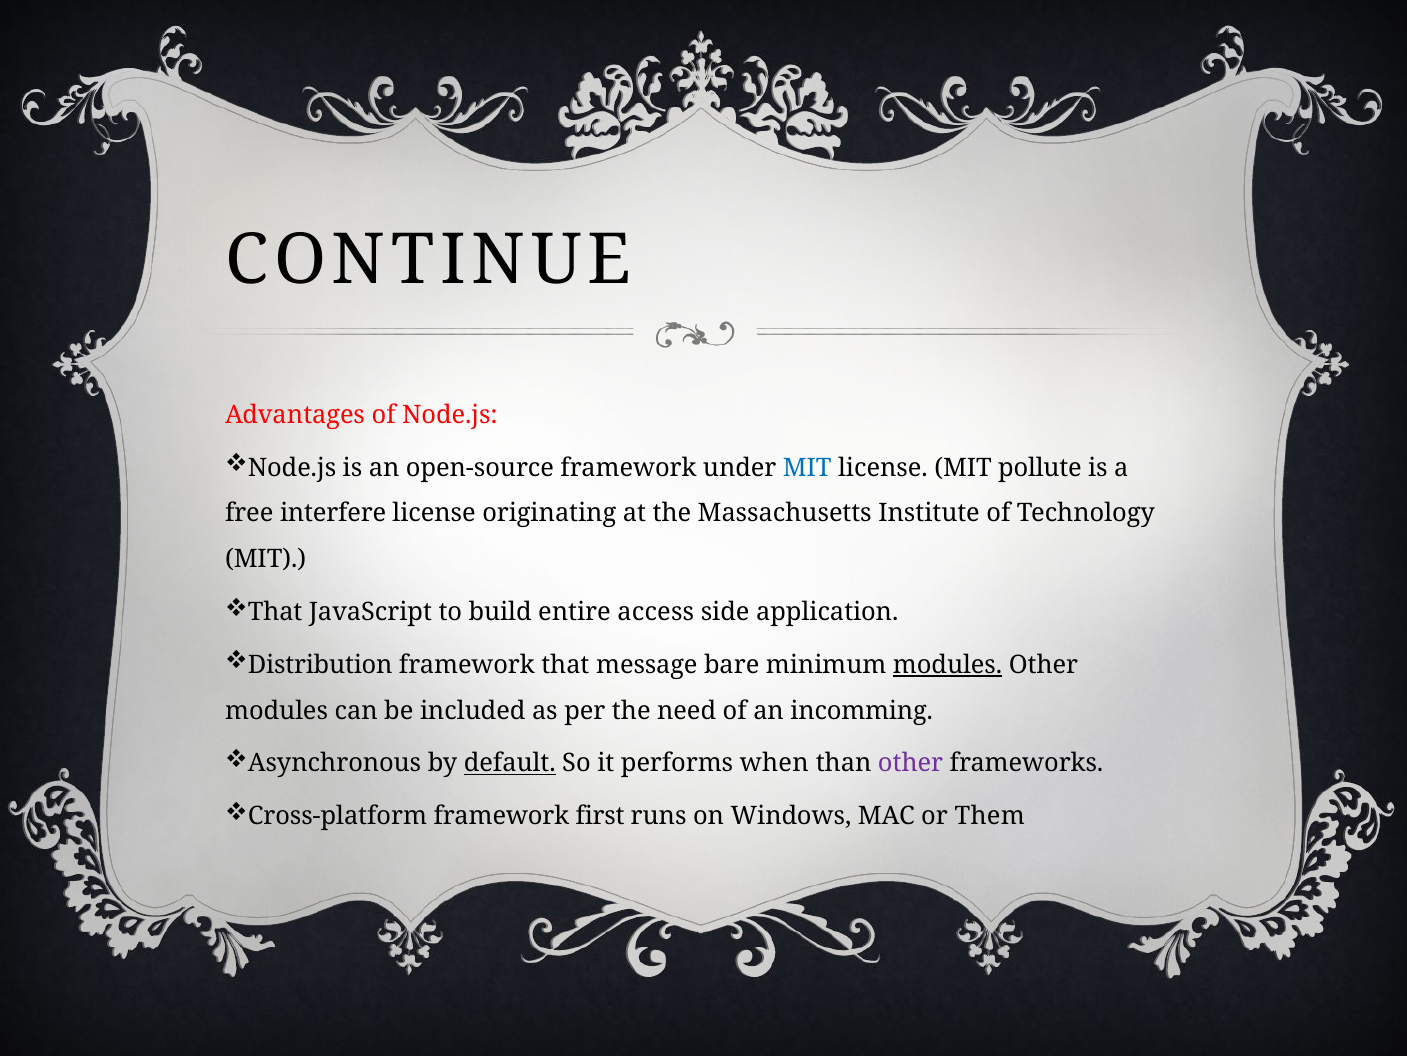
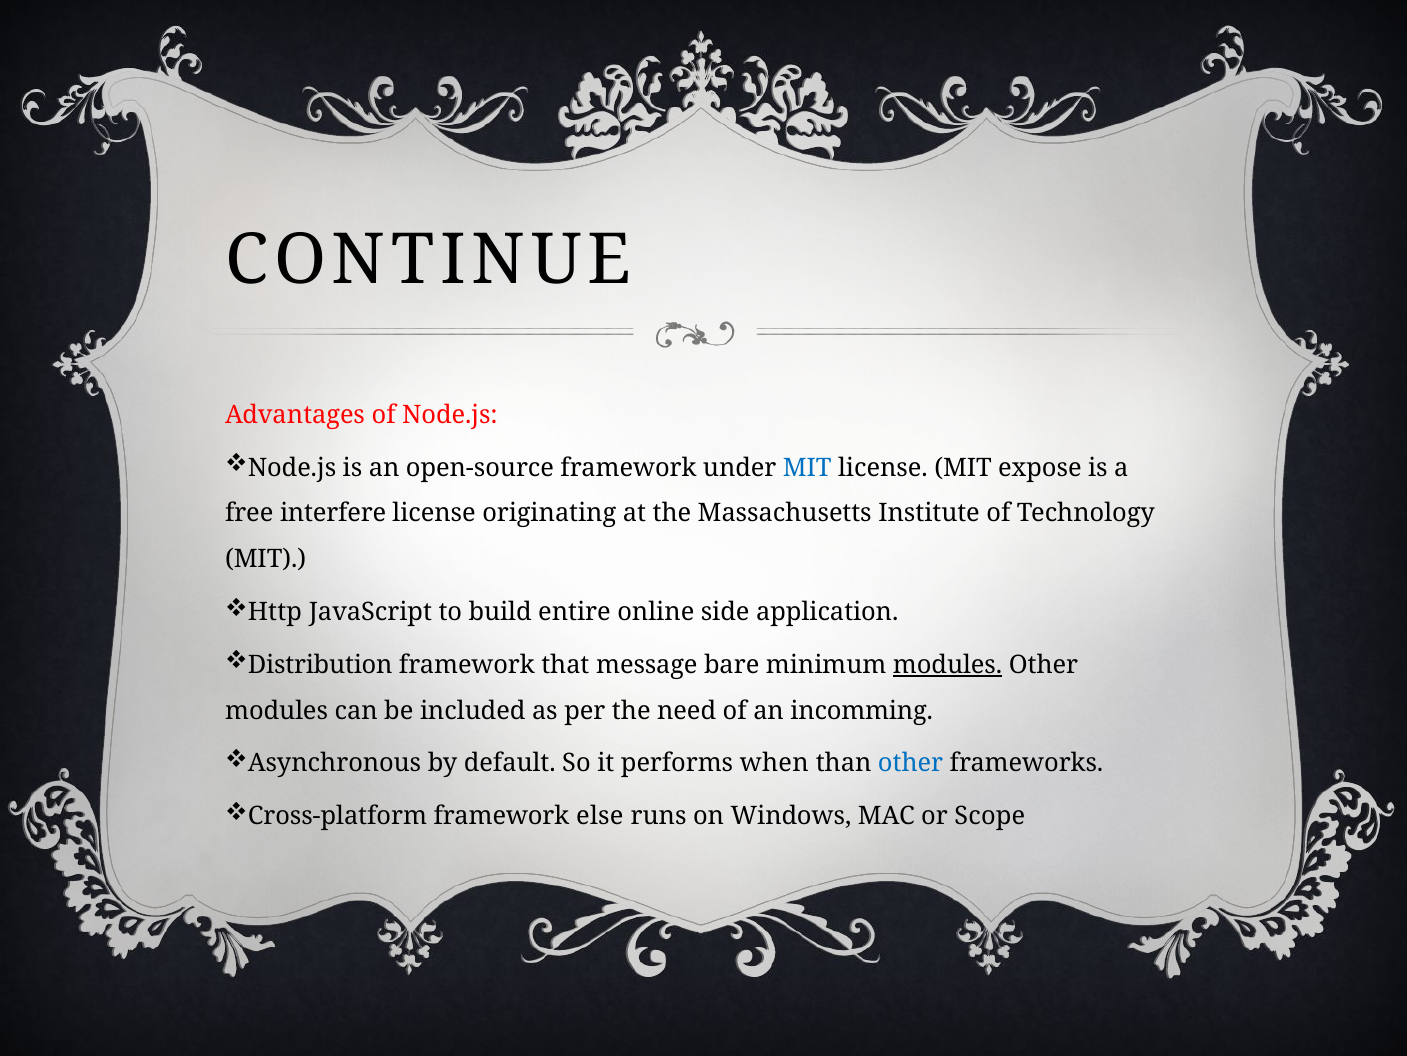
pollute: pollute -> expose (1040, 467)
That: That -> Http (275, 612)
access: access -> online (656, 612)
default underline: present -> none (510, 763)
other colour: purple -> blue (911, 763)
first: first -> else (600, 816)
Them: Them -> Scope (990, 816)
